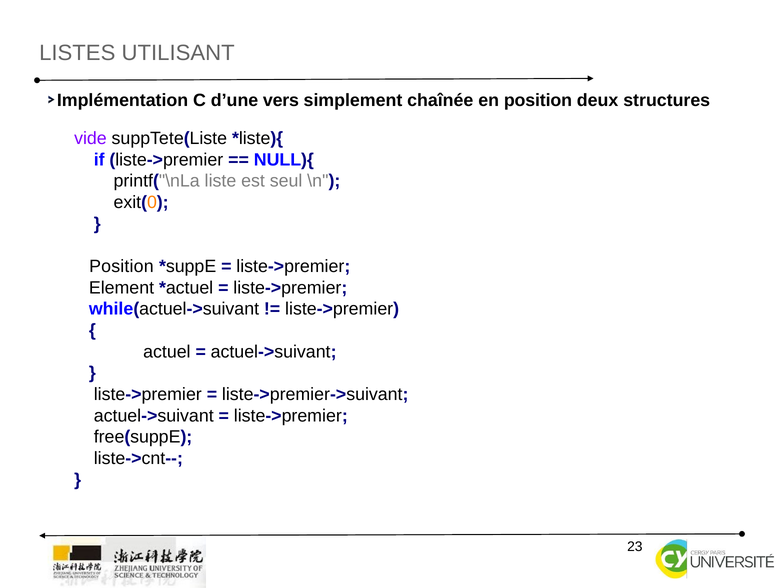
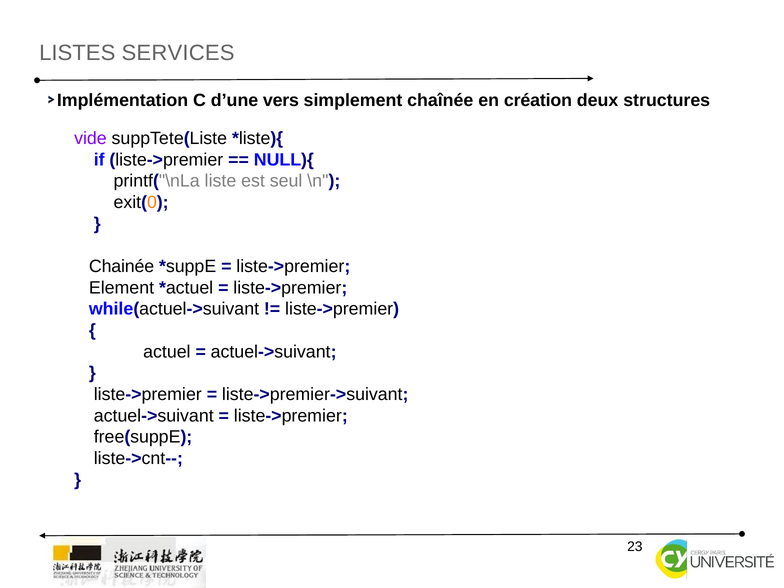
UTILISANT: UTILISANT -> SERVICES (178, 53)
en position: position -> création (538, 100)
Position: Position -> Chainée (122, 266)
